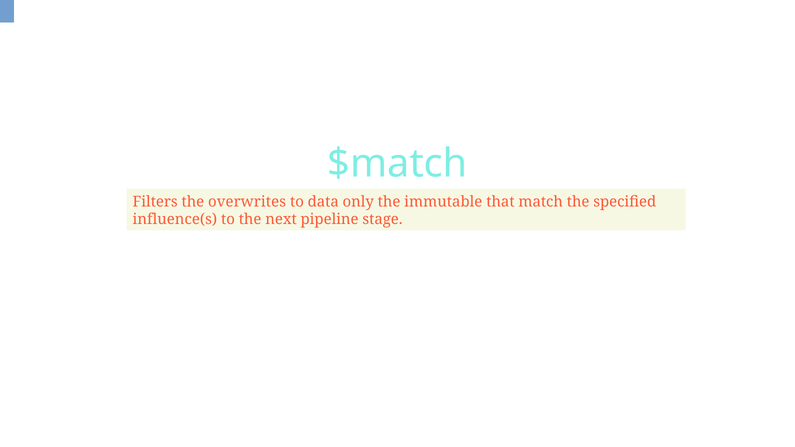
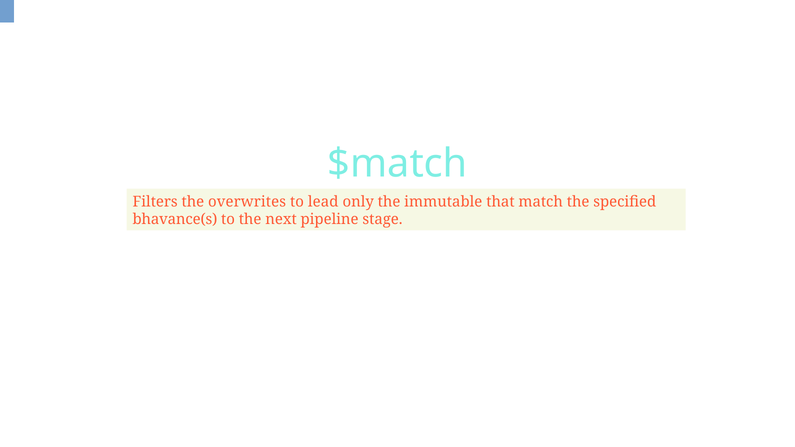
data: data -> lead (323, 202)
influence(s: influence(s -> bhavance(s (175, 220)
